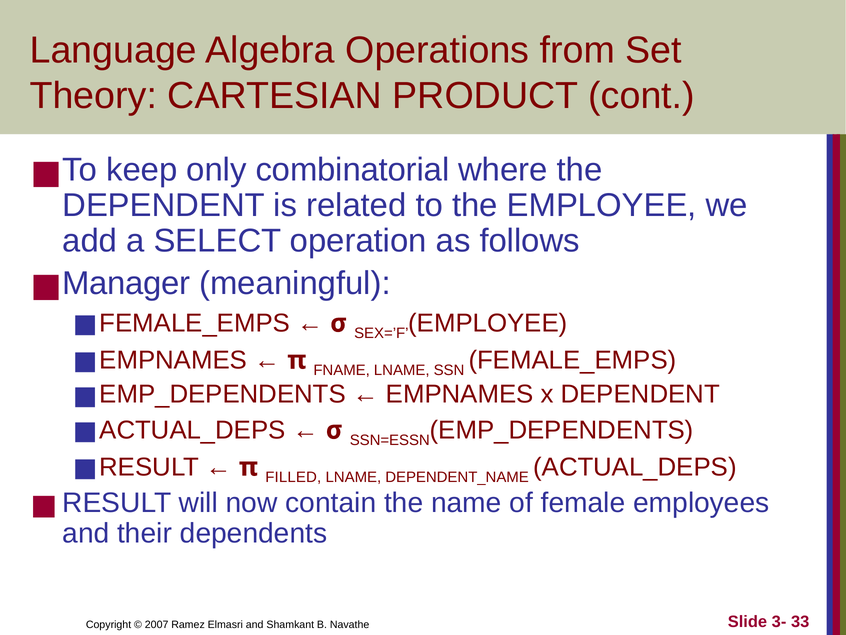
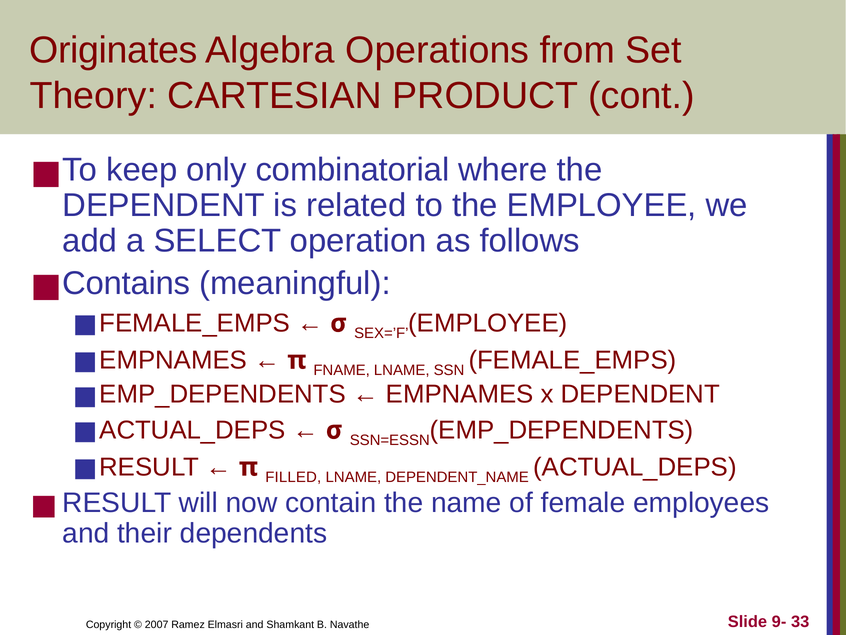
Language: Language -> Originates (113, 51)
Manager: Manager -> Contains (126, 283)
3-: 3- -> 9- (779, 622)
